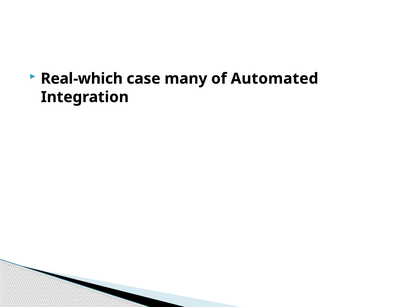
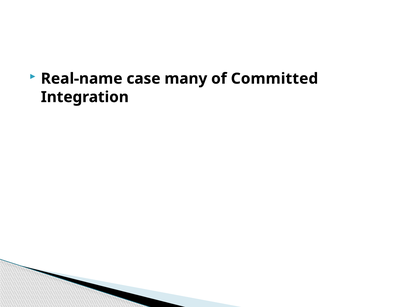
Real-which: Real-which -> Real-name (82, 79)
Automated: Automated -> Committed (275, 79)
